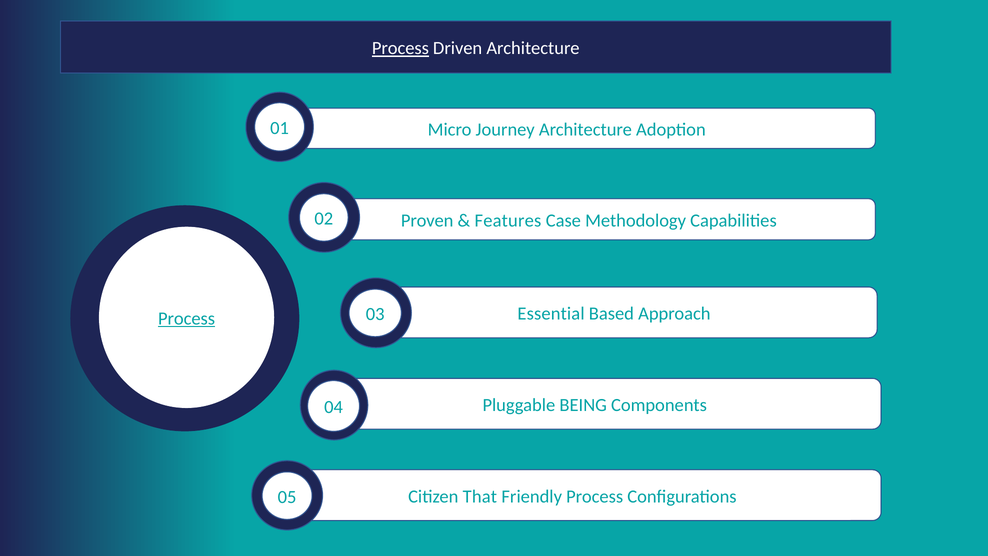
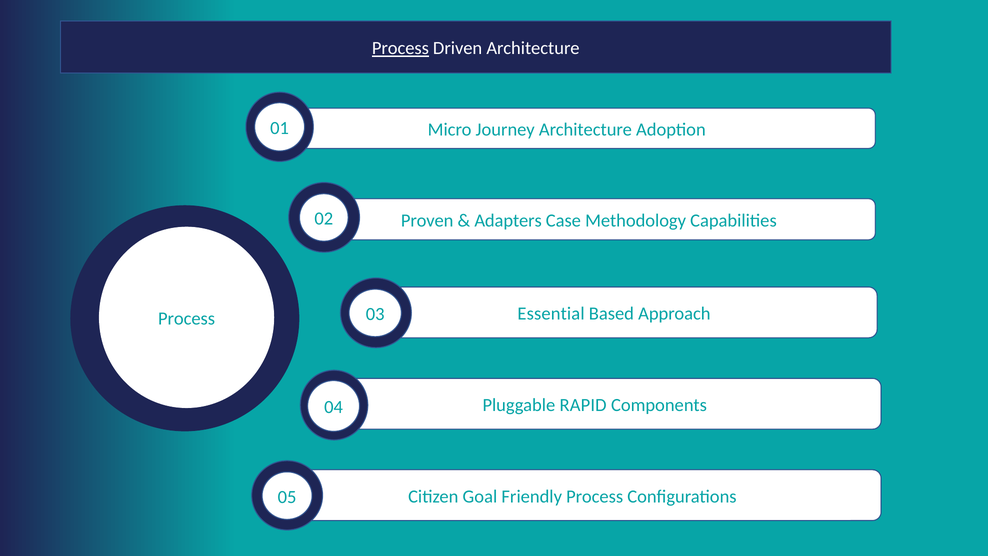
Features: Features -> Adapters (508, 220)
Process underline: present -> none (187, 318)
BEING: BEING -> RAPID (583, 405)
That: That -> Goal (480, 496)
